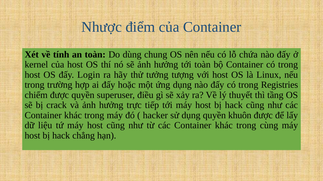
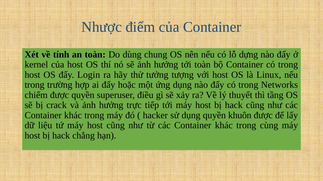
chứa: chứa -> dựng (248, 55)
Registries: Registries -> Networks (279, 85)
